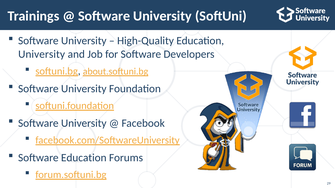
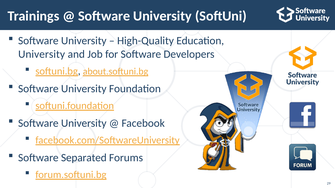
Software Education: Education -> Separated (84, 158)
